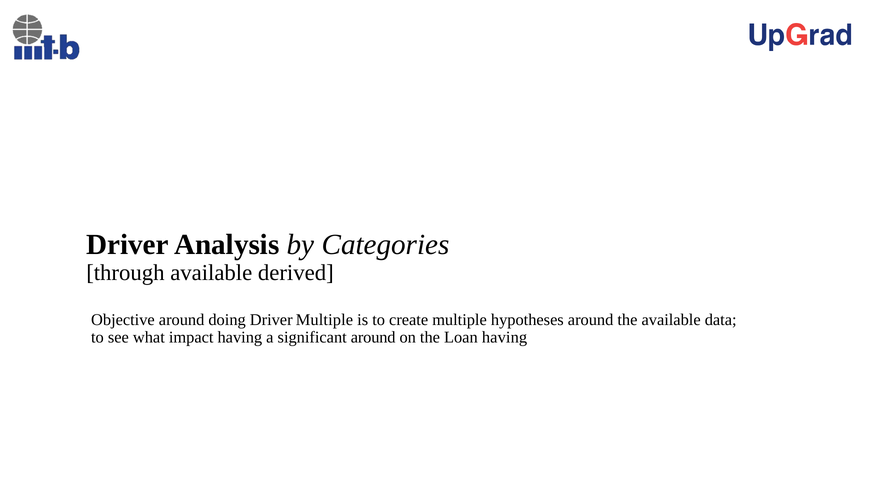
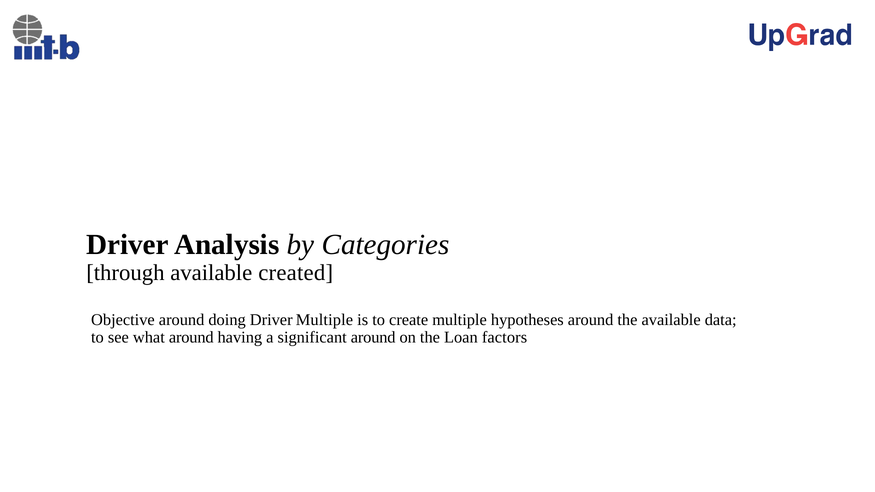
derived: derived -> created (296, 273)
what impact: impact -> around (191, 338)
Loan having: having -> factors (505, 338)
